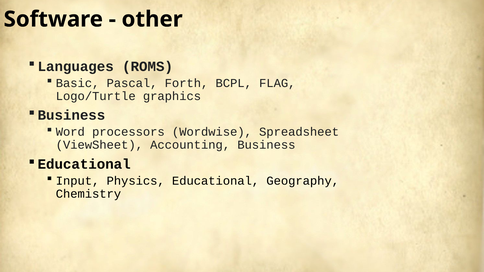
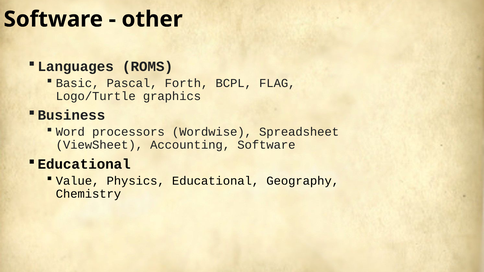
Accounting Business: Business -> Software (266, 145)
Input: Input -> Value (78, 181)
